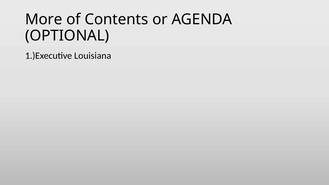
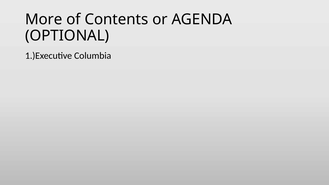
Louisiana: Louisiana -> Columbia (93, 56)
